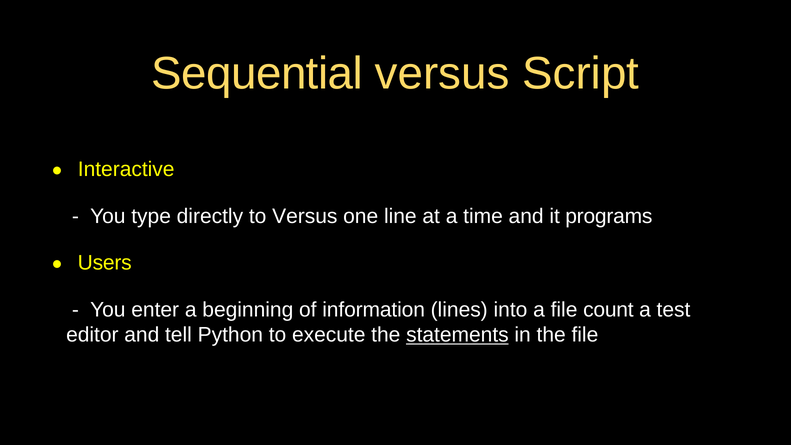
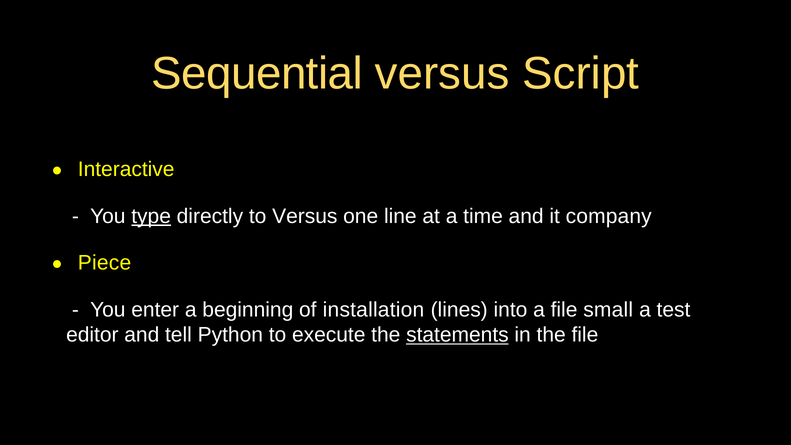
type underline: none -> present (151, 216)
programs: programs -> company (609, 216)
Users: Users -> Piece (105, 263)
information: information -> installation (373, 310)
count: count -> small (608, 310)
